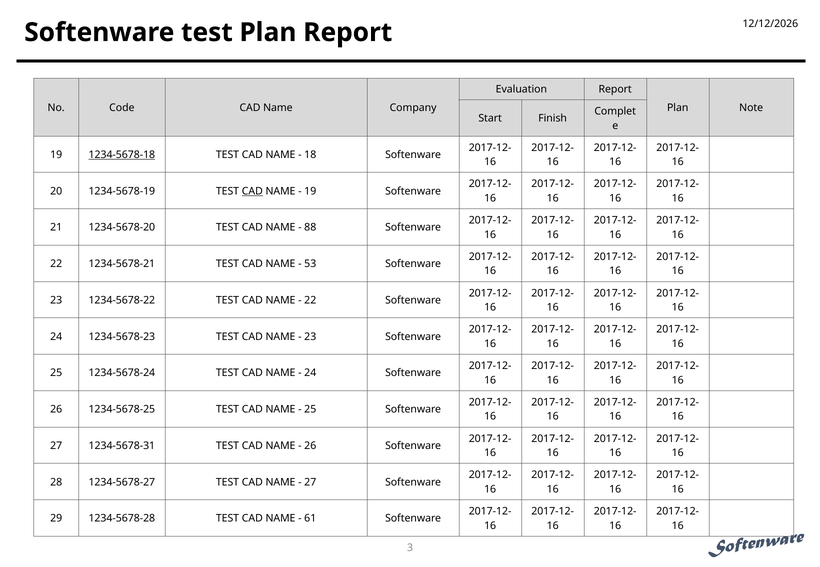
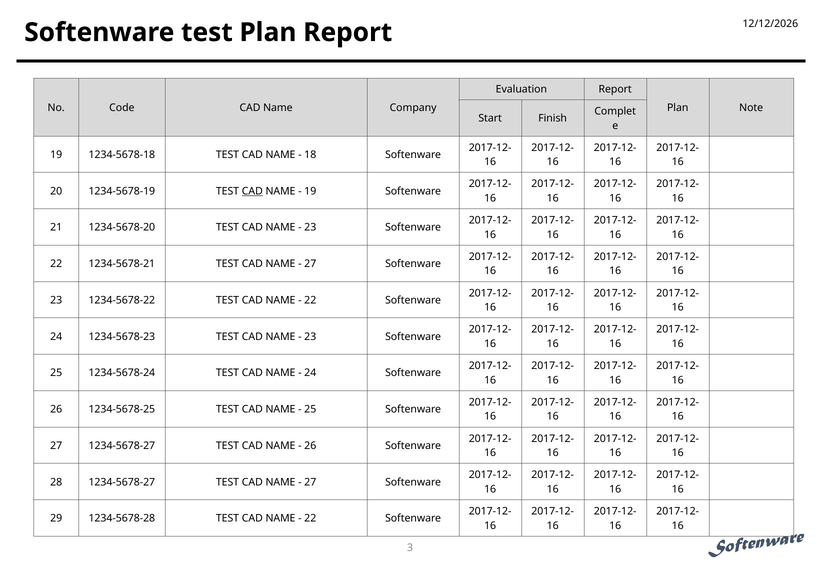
1234-5678-18 underline: present -> none (122, 155)
88: 88 -> 23 (310, 228)
53: 53 -> 27 (310, 264)
27 1234-5678-31: 1234-5678-31 -> 1234-5678-27 (122, 446)
61: 61 -> 22 (310, 519)
